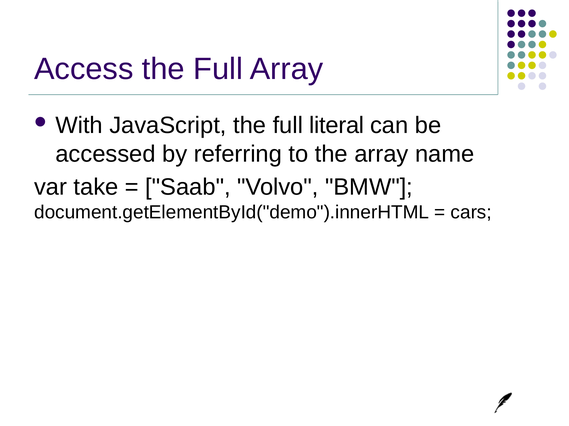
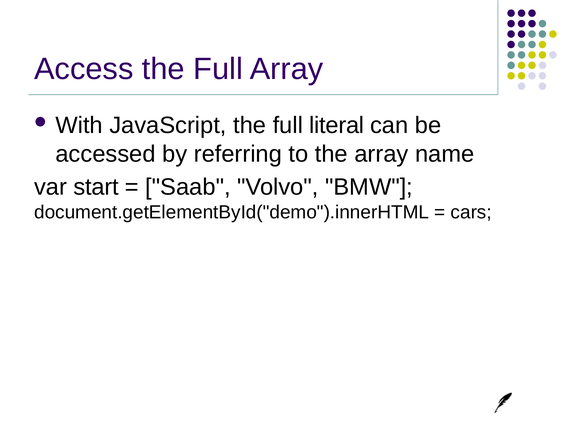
take: take -> start (96, 187)
